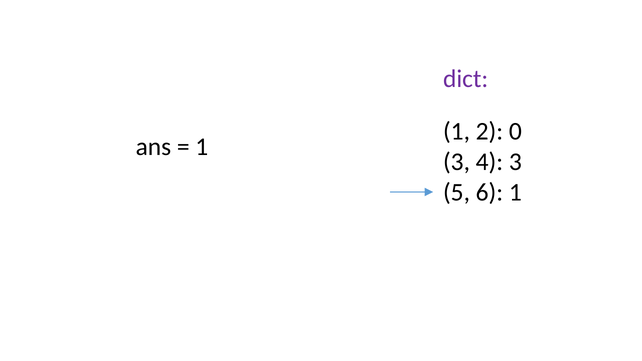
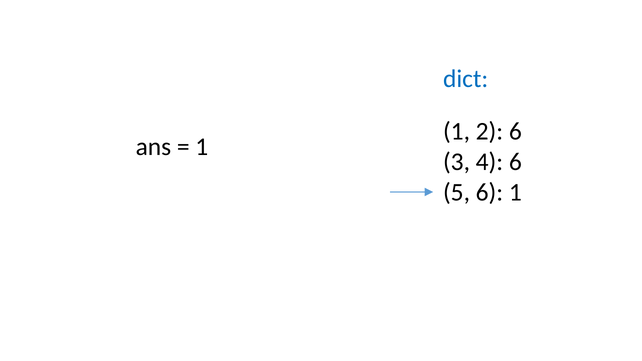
dict colour: purple -> blue (466, 79)
2 0: 0 -> 6 (515, 132)
4 3: 3 -> 6 (515, 162)
